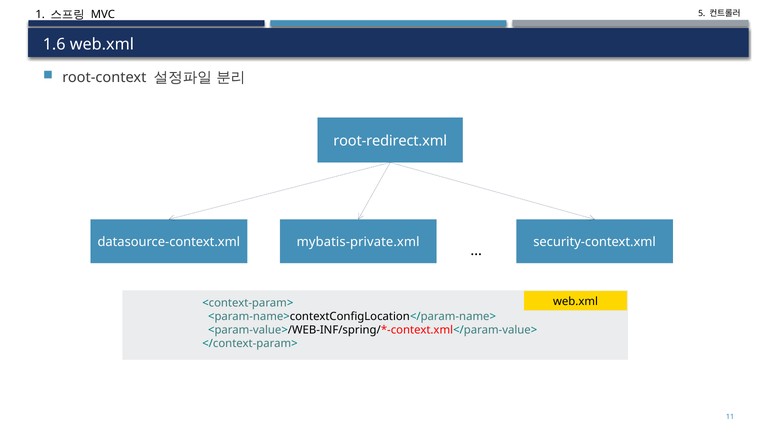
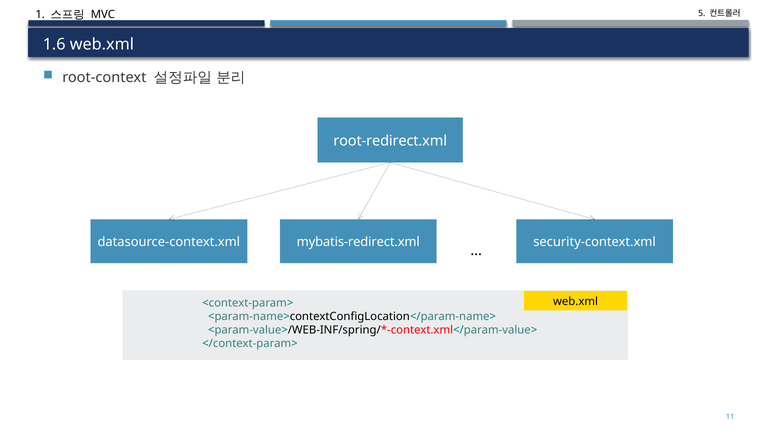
mybatis-private.xml: mybatis-private.xml -> mybatis-redirect.xml (358, 242)
